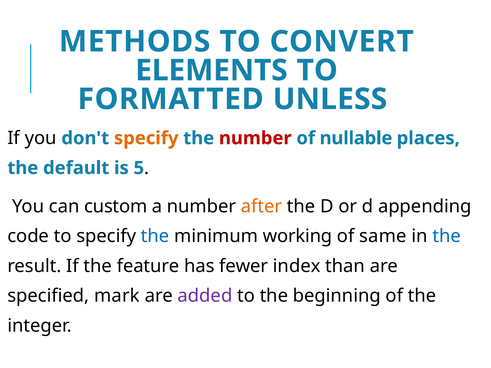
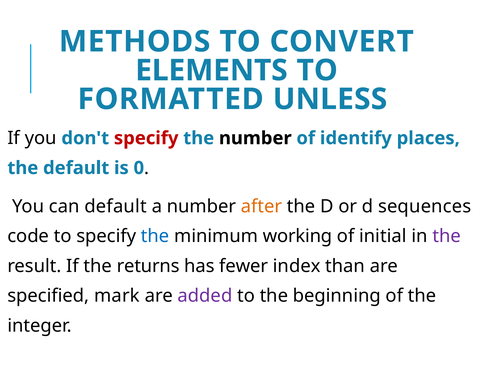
specify colour: orange -> red (146, 138)
number colour: red -> black (255, 138)
nullable: nullable -> identify (356, 138)
5: 5 -> 0 (139, 168)
can custom: custom -> default (116, 207)
appending: appending -> sequences (425, 207)
same: same -> initial (383, 236)
the colour: blue -> purple (447, 236)
feature: feature -> returns (148, 266)
